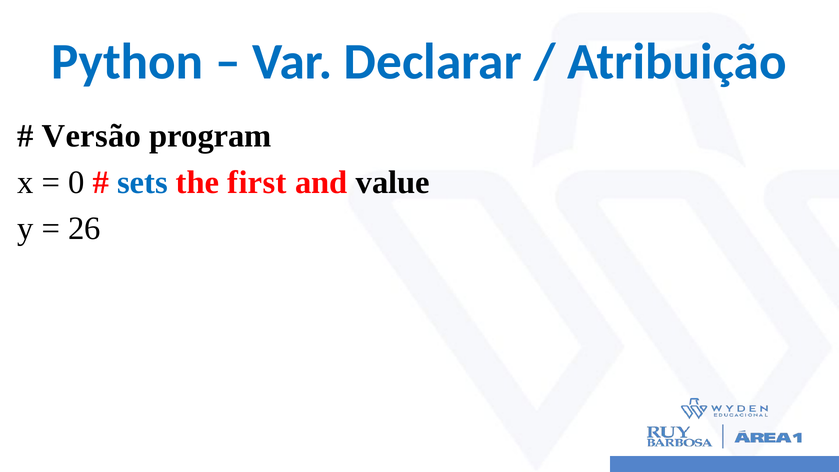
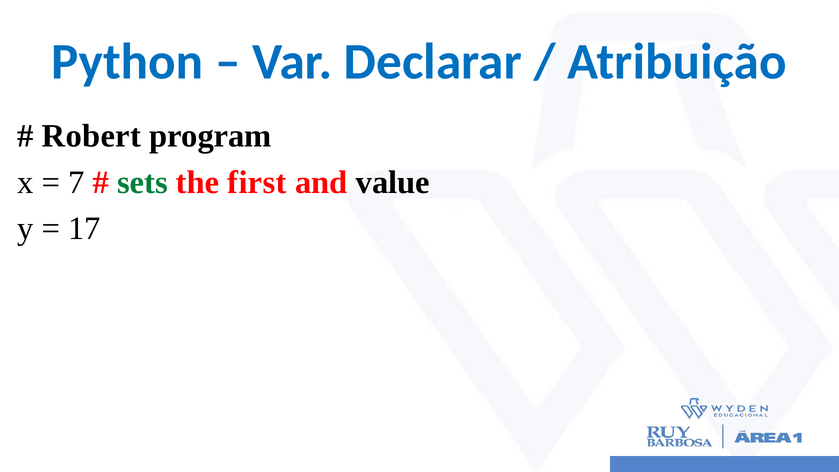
Versão: Versão -> Robert (91, 136)
0: 0 -> 7 (76, 182)
sets colour: blue -> green (142, 182)
26: 26 -> 17 (84, 229)
